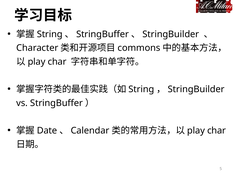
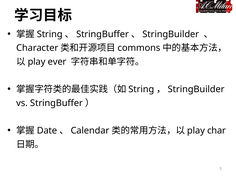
char: char -> ever (57, 62)
